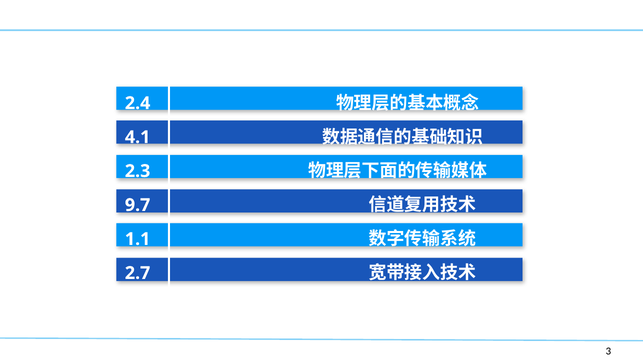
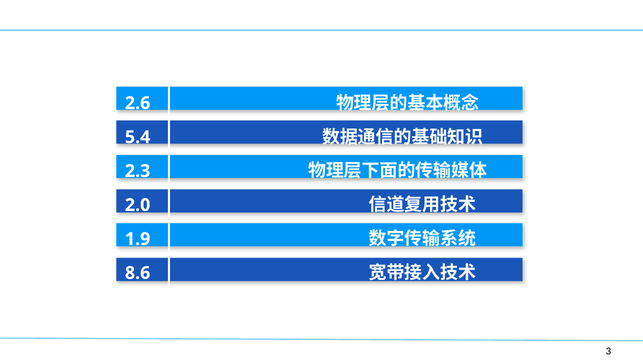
2.4: 2.4 -> 2.6 (138, 103)
4.1: 4.1 -> 5.4 (138, 137)
9.7: 9.7 -> 2.0 (138, 205)
1.1: 1.1 -> 1.9 (138, 239)
2.7: 2.7 -> 8.6 (138, 273)
